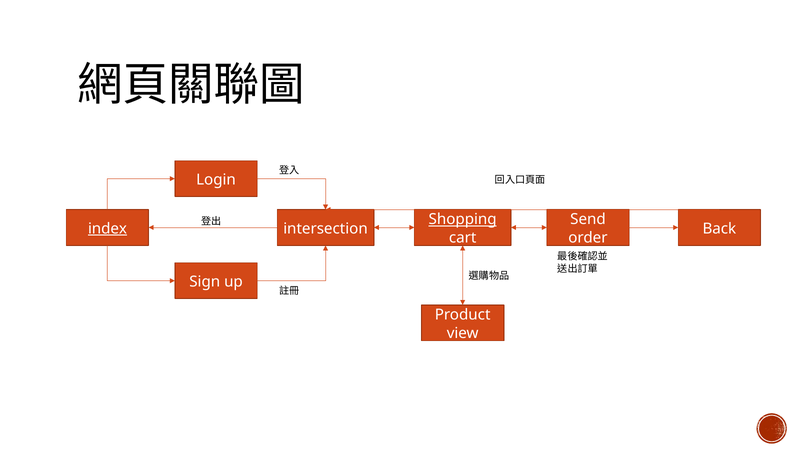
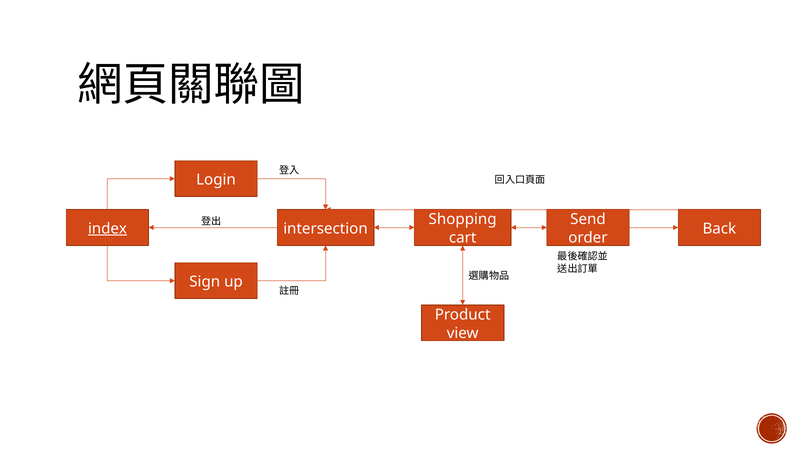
Shopping underline: present -> none (463, 219)
